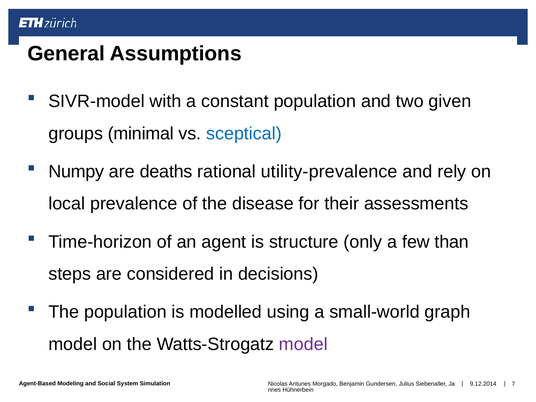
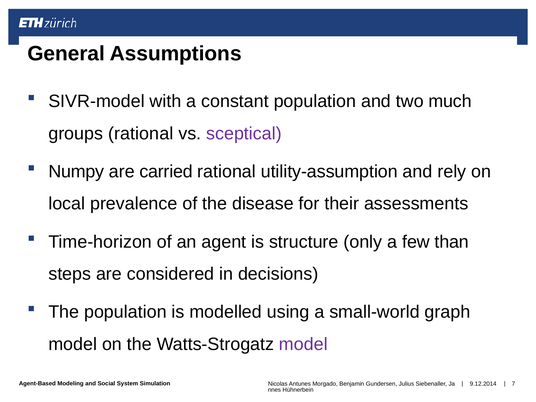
given: given -> much (450, 101)
groups minimal: minimal -> rational (141, 133)
sceptical colour: blue -> purple (244, 133)
deaths: deaths -> carried (166, 172)
utility-prevalence: utility-prevalence -> utility-assumption (329, 172)
